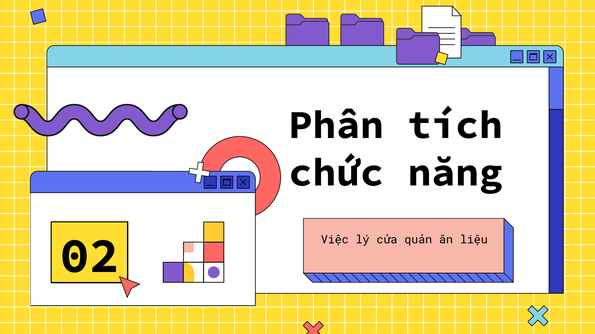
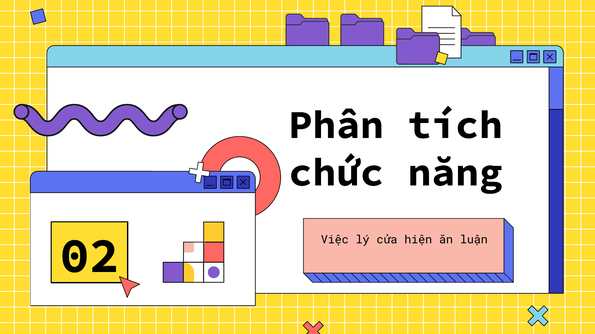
quản: quản -> hiện (418, 240)
liệu: liệu -> luận (474, 240)
